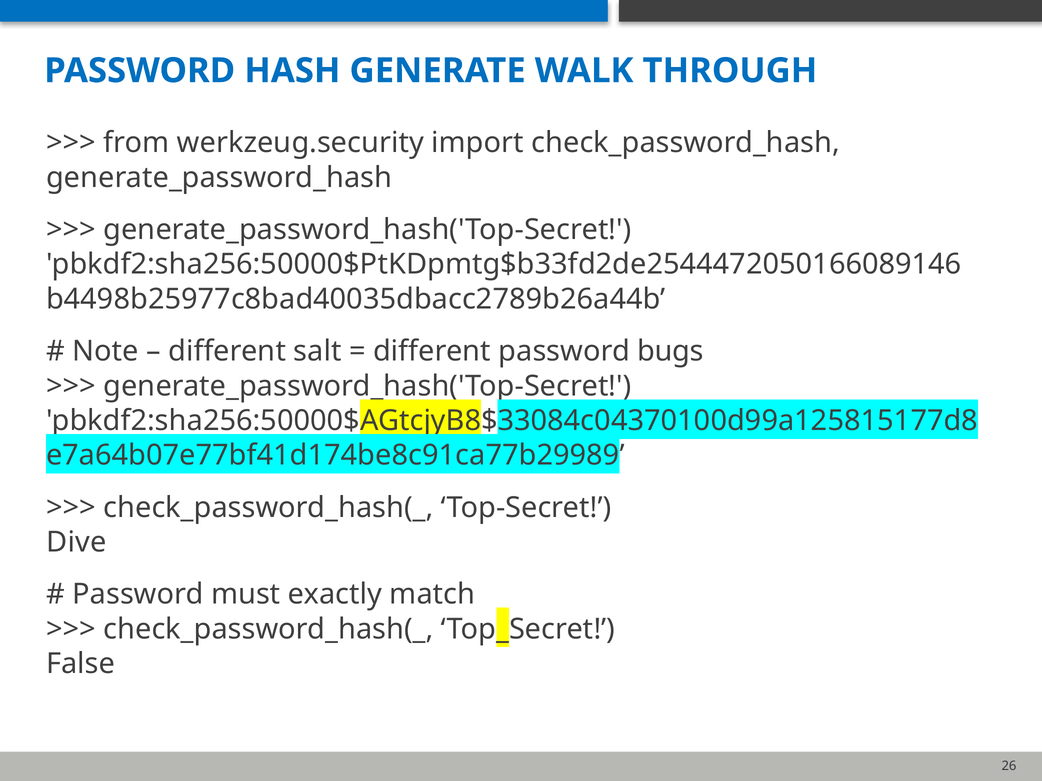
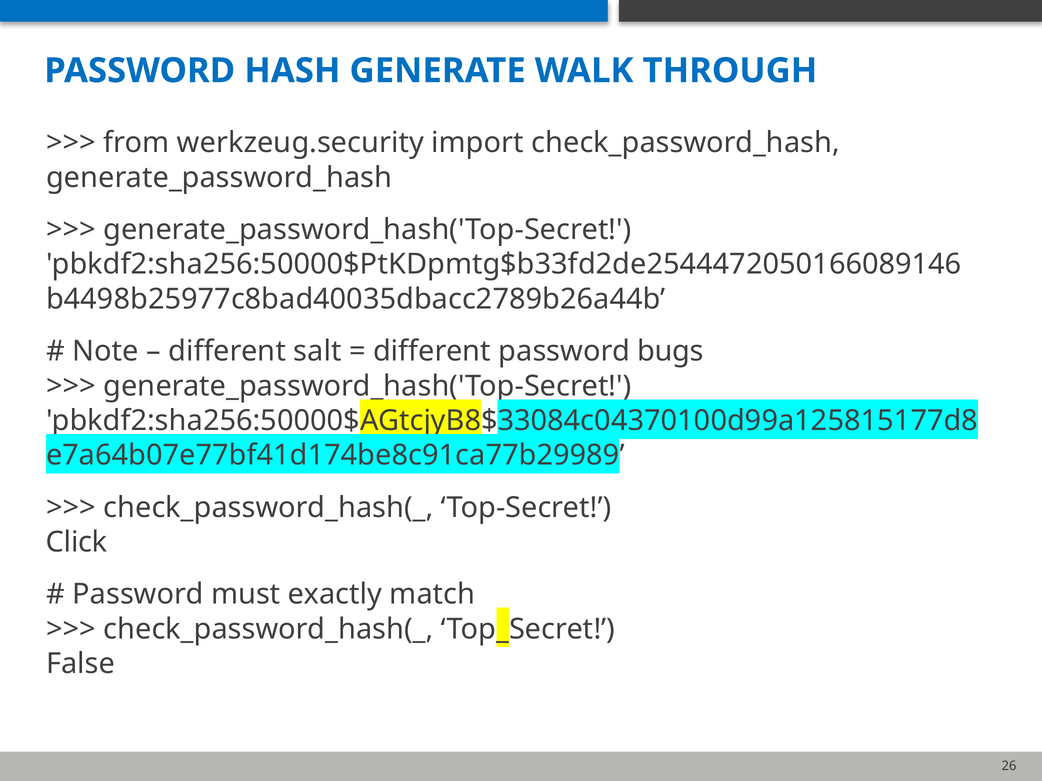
Dive: Dive -> Click (77, 543)
